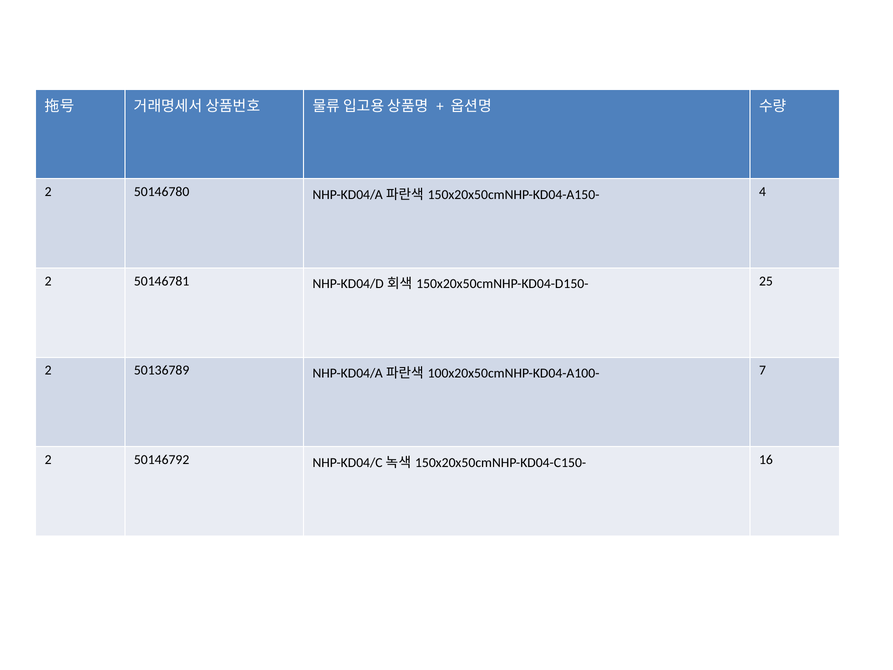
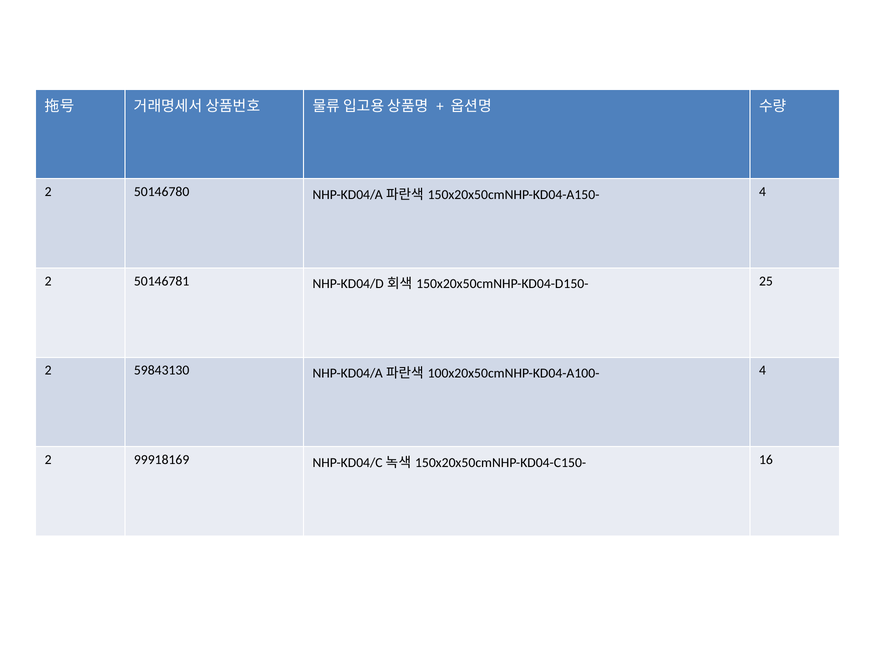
50136789: 50136789 -> 59843130 (162, 370)
7: 7 -> 4 (763, 370)
50146792: 50146792 -> 99918169 (162, 460)
